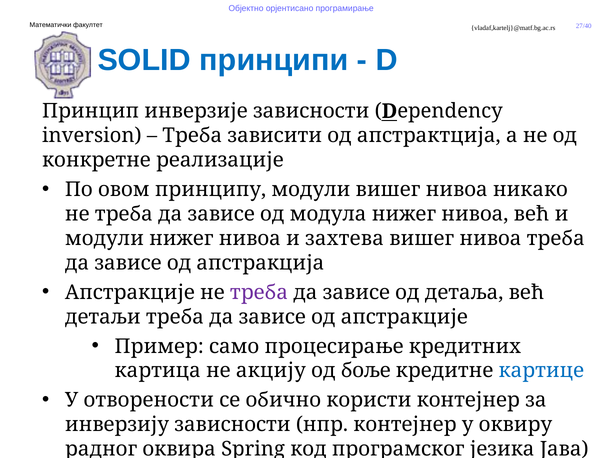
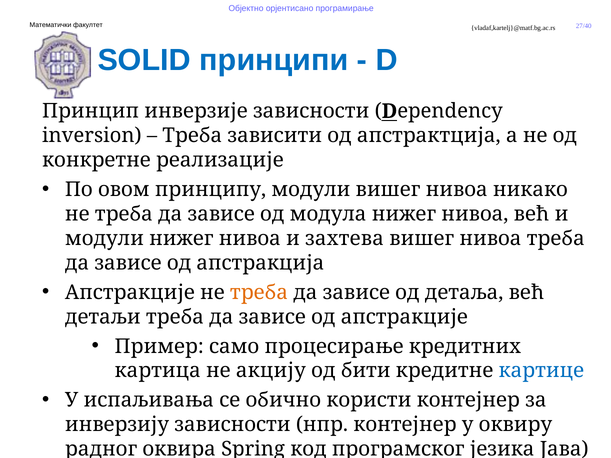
треба colour: purple -> orange (259, 293)
боље: боље -> бити (366, 371)
отворености: отворености -> испаљивања (149, 400)
